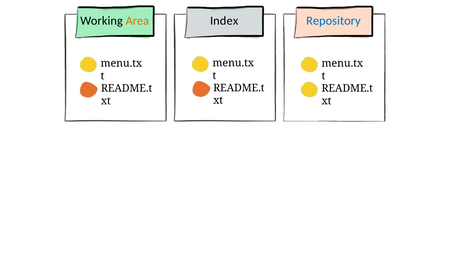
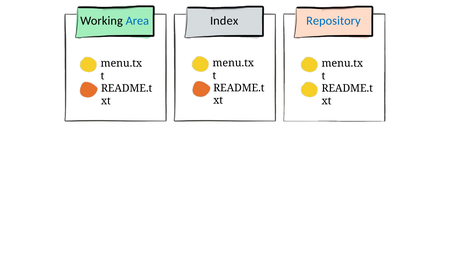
Area colour: orange -> blue (137, 21)
